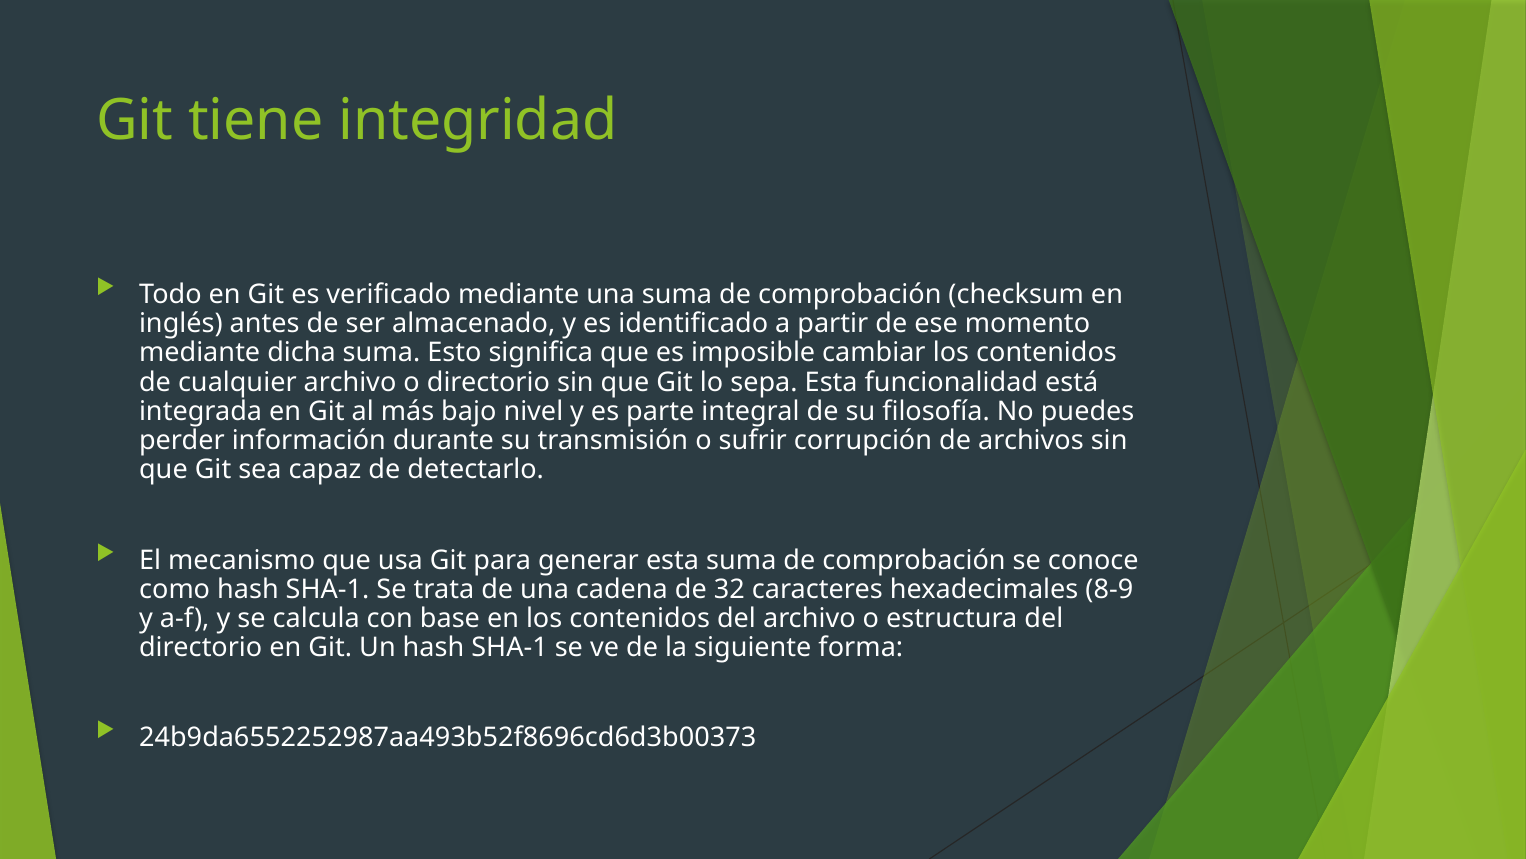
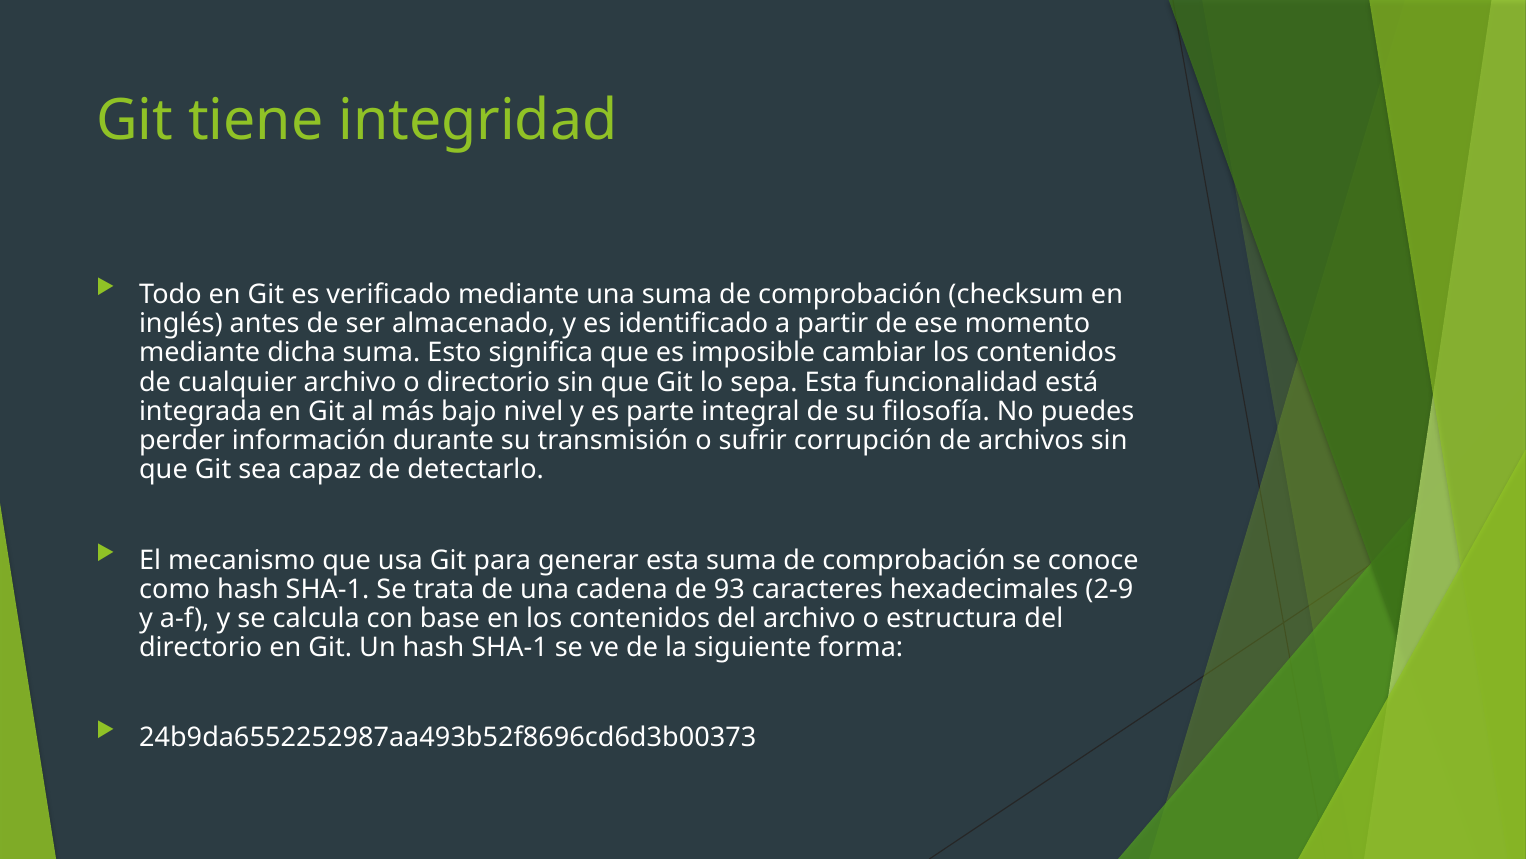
32: 32 -> 93 (729, 589)
8-9: 8-9 -> 2-9 (1109, 589)
